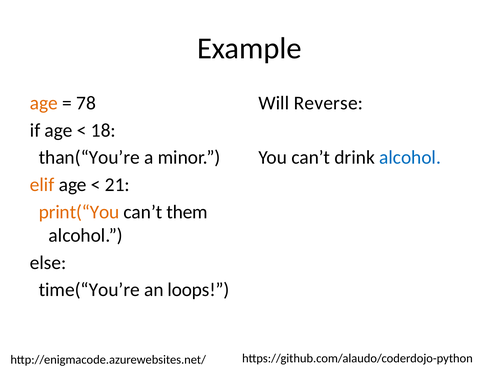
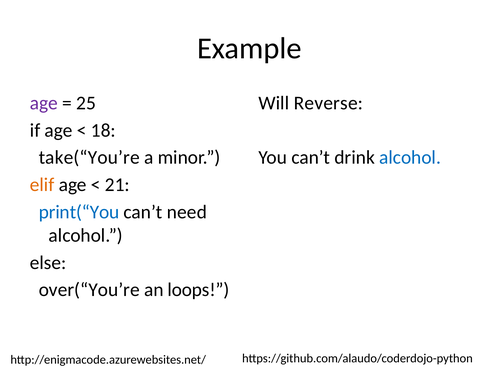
age colour: orange -> purple (44, 103)
78: 78 -> 25 (86, 103)
than(“You’re: than(“You’re -> take(“You’re (89, 157)
print(“You colour: orange -> blue (79, 212)
them: them -> need (187, 212)
time(“You’re: time(“You’re -> over(“You’re (89, 289)
